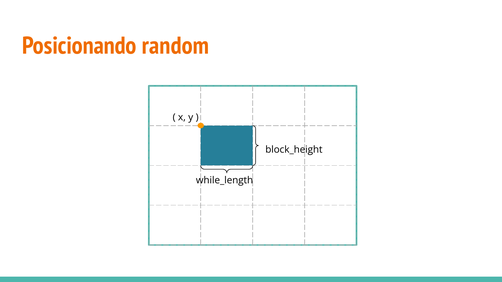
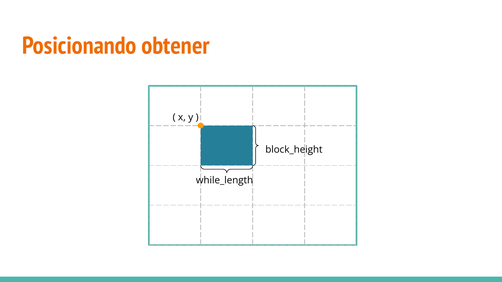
random: random -> obtener (176, 46)
